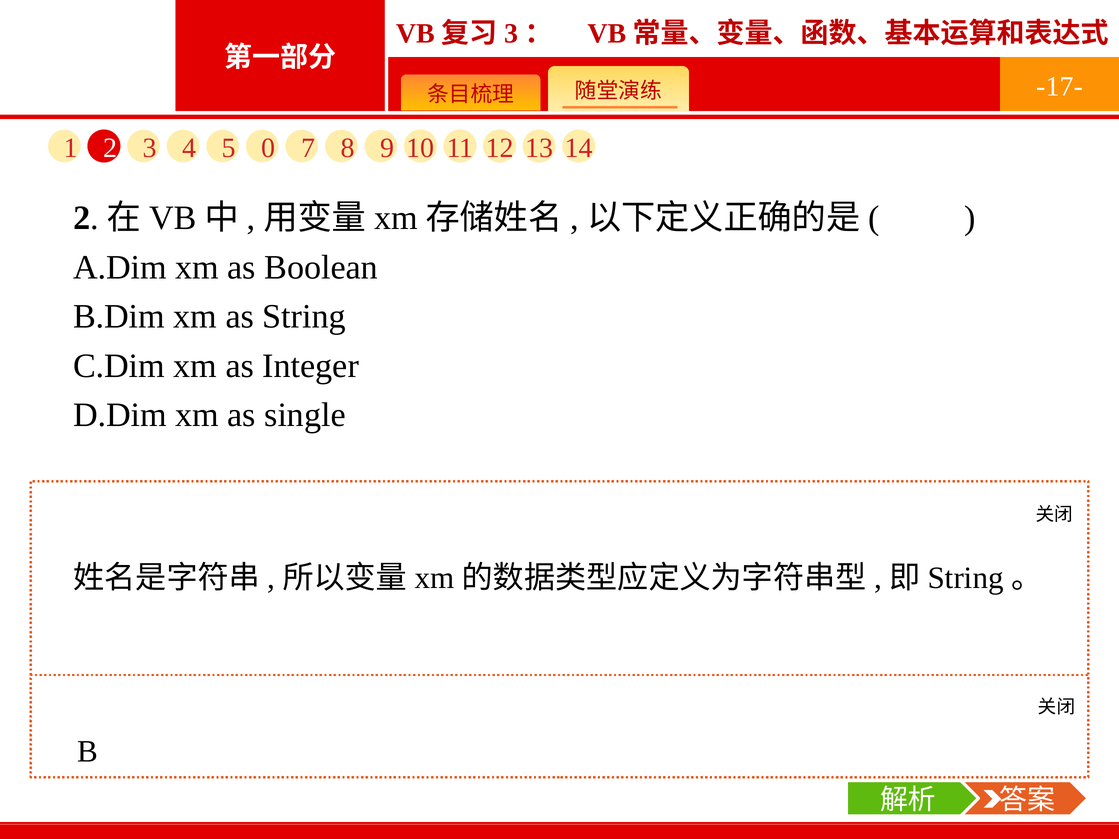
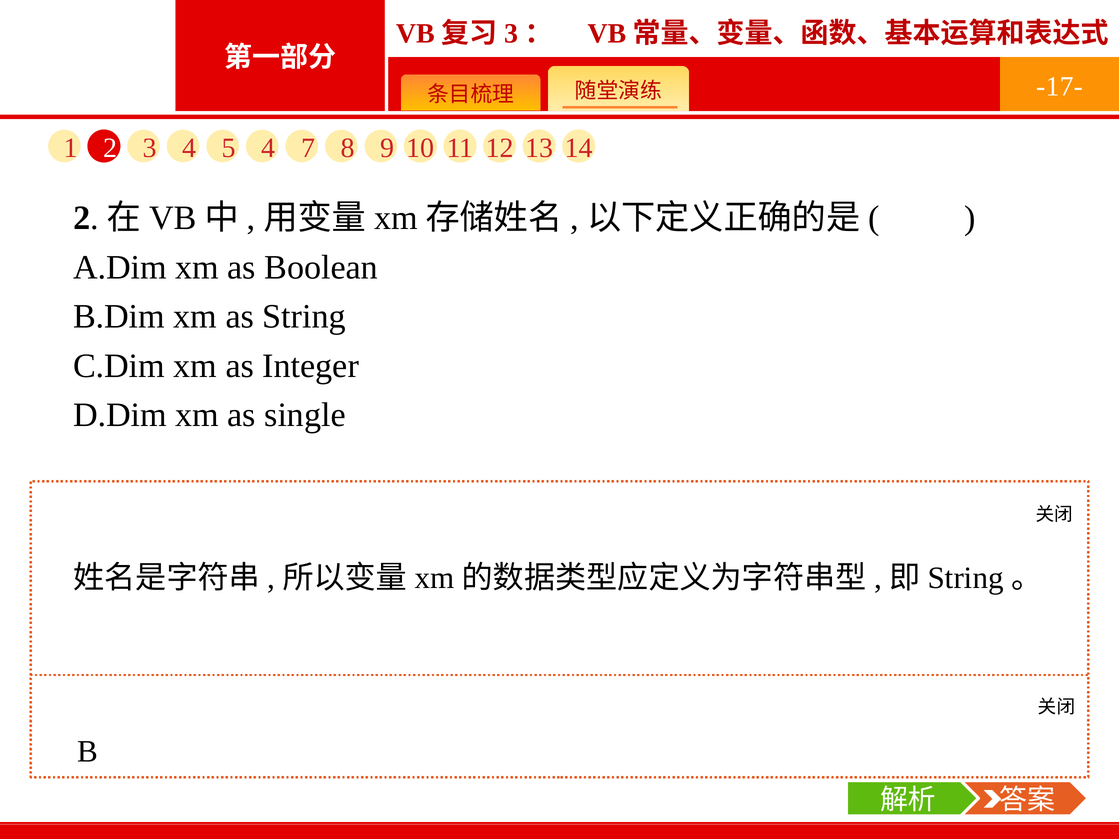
5 0: 0 -> 4 (268, 148)
